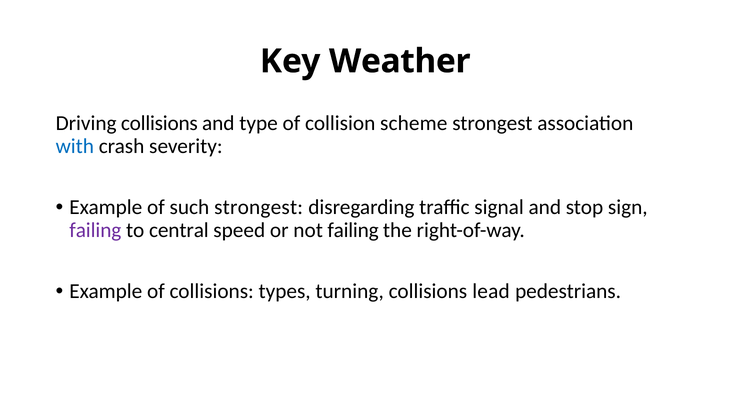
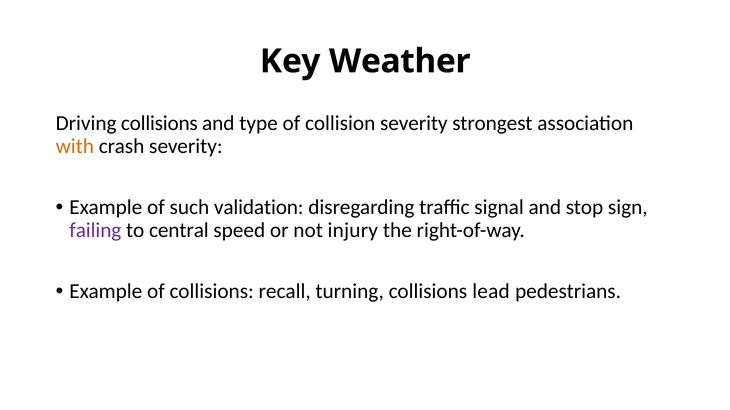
collision scheme: scheme -> severity (414, 123)
with colour: blue -> orange (75, 146)
such strongest: strongest -> validation (259, 208)
not failing: failing -> injury (353, 231)
types: types -> recall (285, 292)
